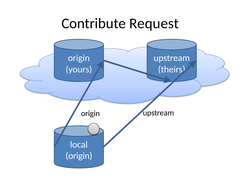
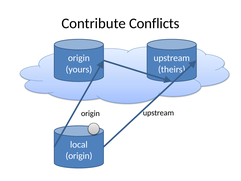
Request: Request -> Conflicts (154, 23)
